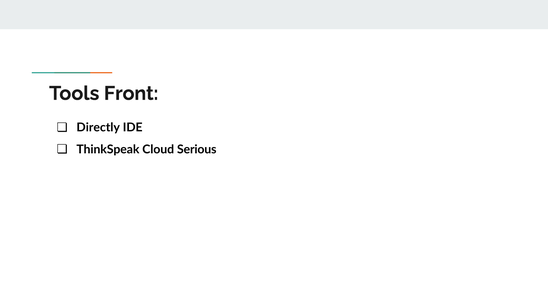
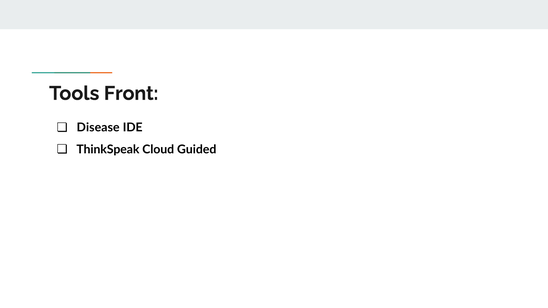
Directly: Directly -> Disease (98, 128)
Serious: Serious -> Guided (197, 150)
